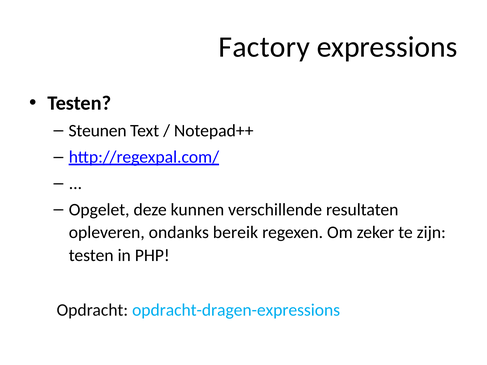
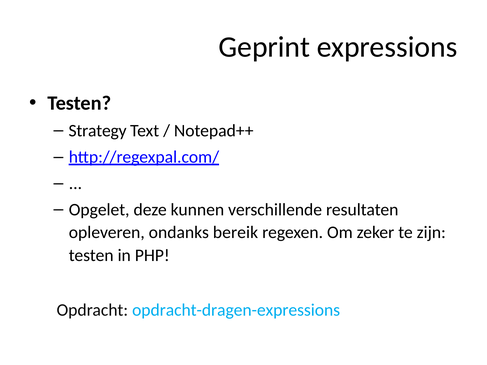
Factory: Factory -> Geprint (264, 47)
Steunen: Steunen -> Strategy (98, 131)
